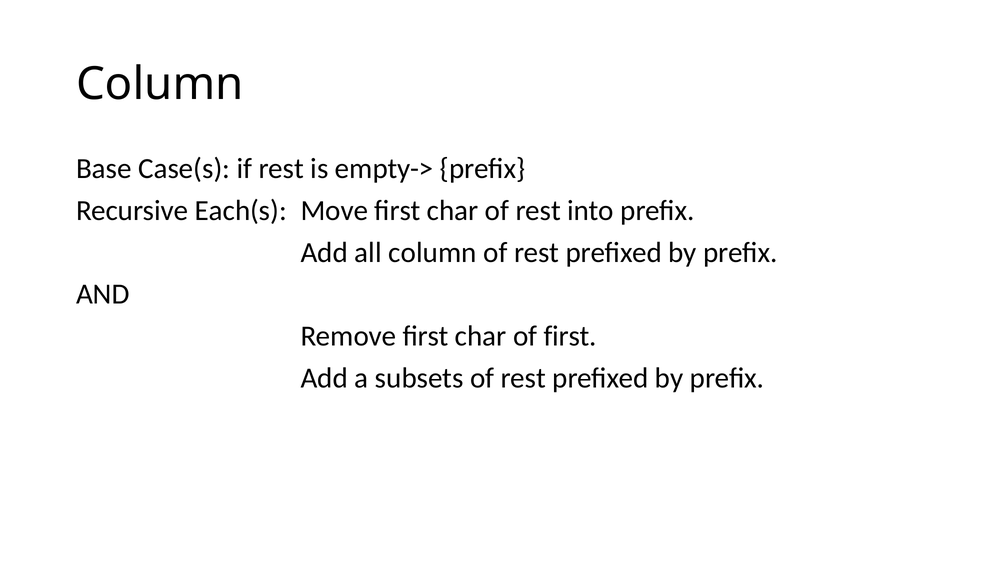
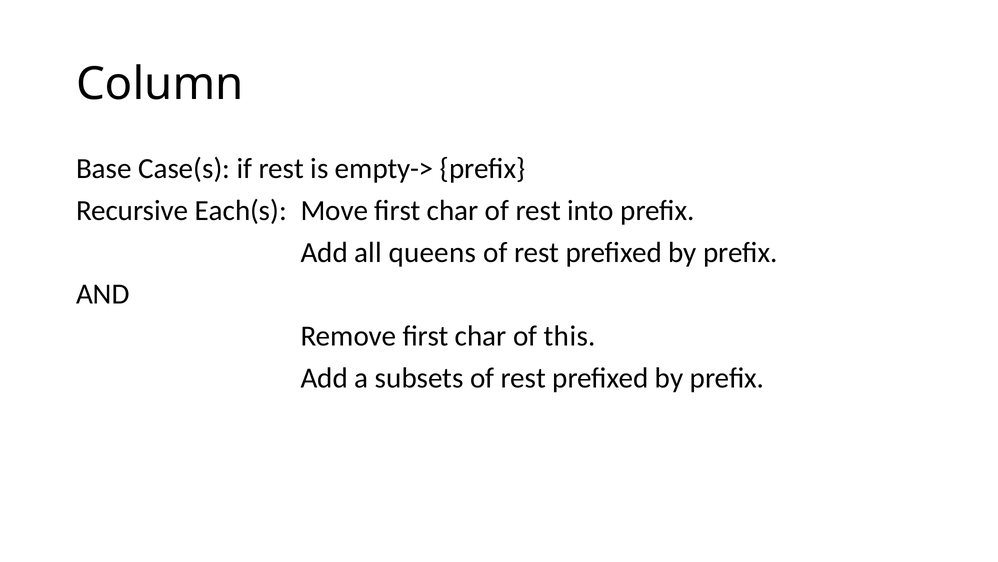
all column: column -> queens (432, 252)
of first: first -> this (570, 336)
